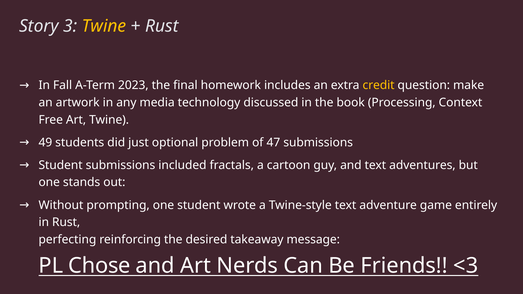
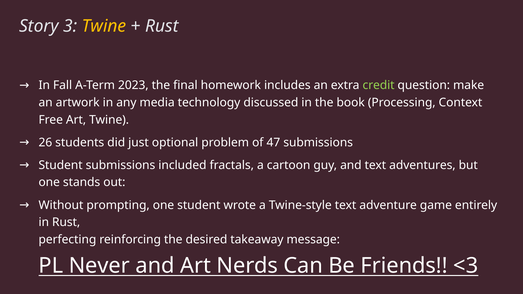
credit colour: yellow -> light green (379, 85)
49: 49 -> 26 (45, 143)
Chose: Chose -> Never (99, 266)
